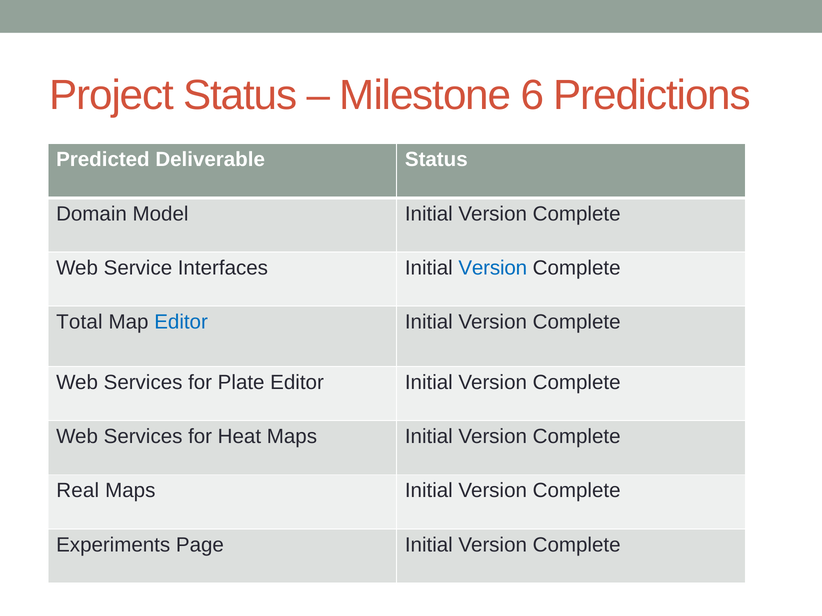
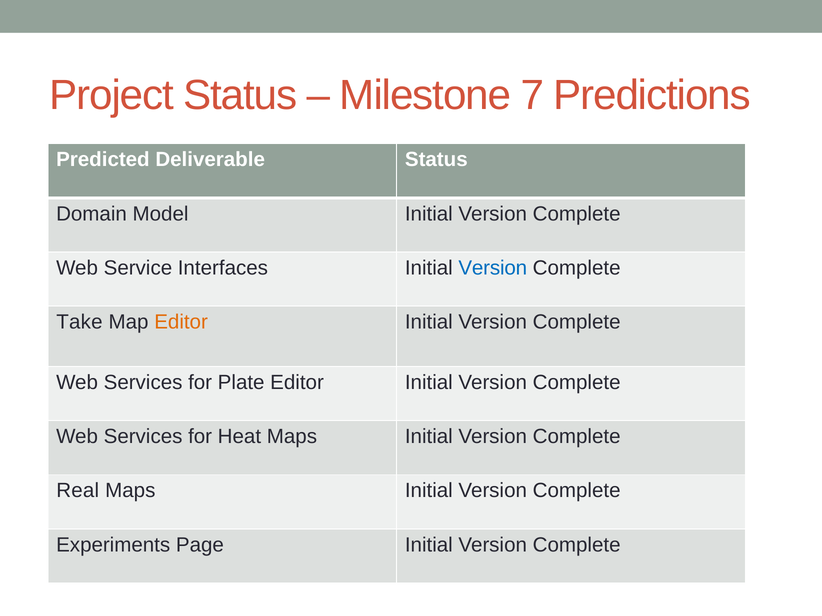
6: 6 -> 7 (532, 95)
Total: Total -> Take (79, 322)
Editor colour: blue -> orange (181, 322)
